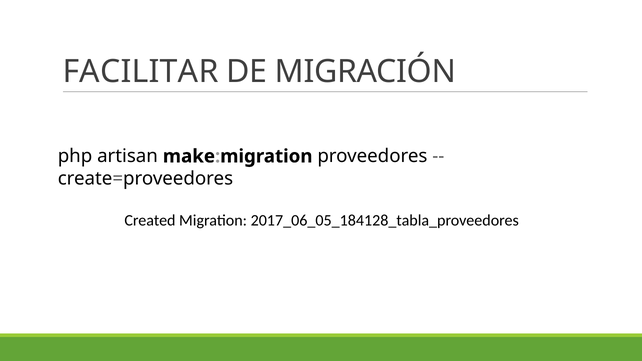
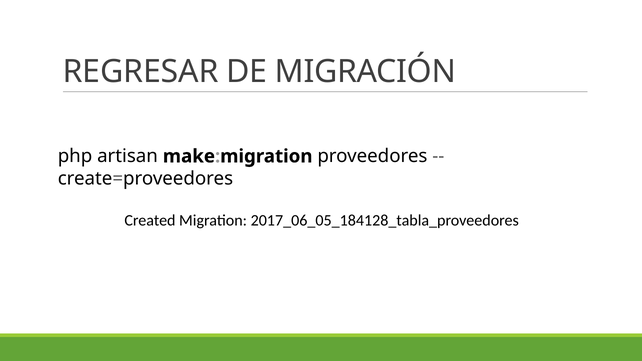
FACILITAR: FACILITAR -> REGRESAR (141, 72)
